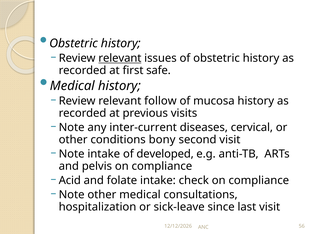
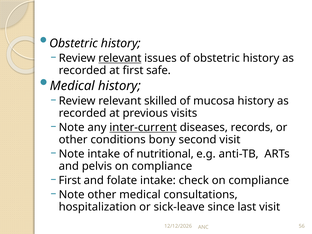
follow: follow -> skilled (161, 101)
inter-current underline: none -> present (143, 127)
cervical: cervical -> records (252, 127)
developed: developed -> nutritional (165, 154)
Acid: Acid -> First (70, 180)
